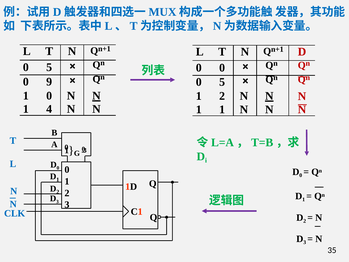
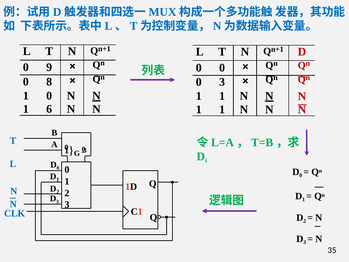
5: 5 -> 9 (49, 67)
9: 9 -> 8 (49, 82)
5: 5 -> 3 (222, 82)
2: 2 -> 1 (222, 96)
4: 4 -> 6 (49, 109)
